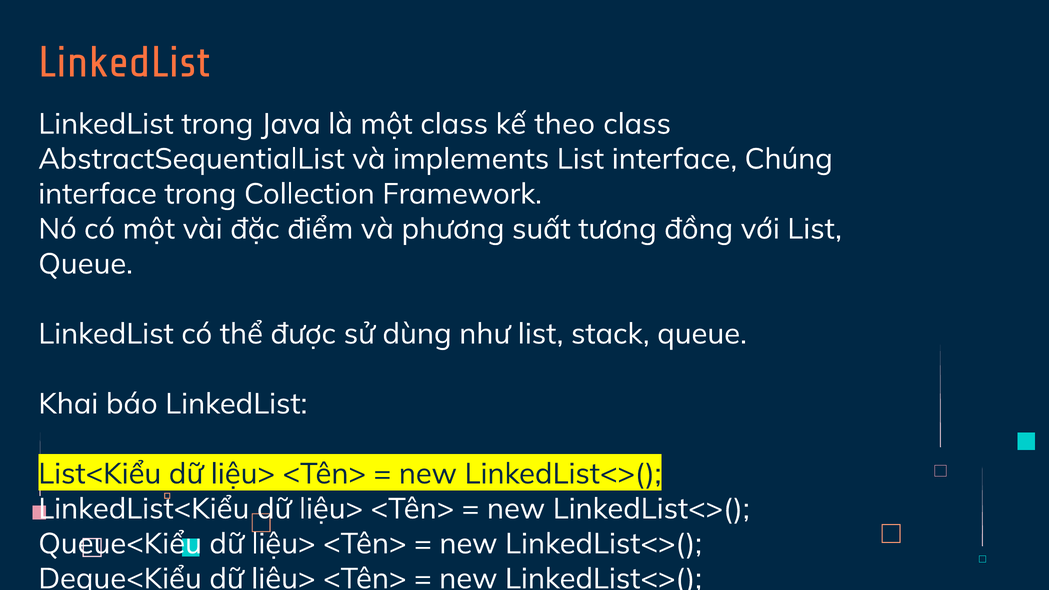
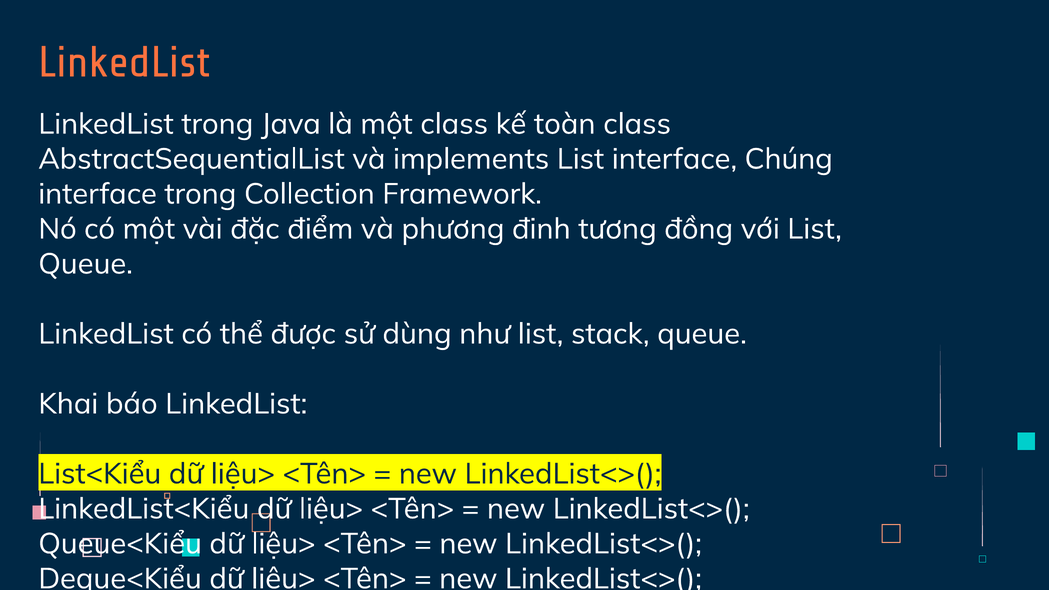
theo: theo -> toàn (565, 124)
suất: suất -> đinh (541, 229)
